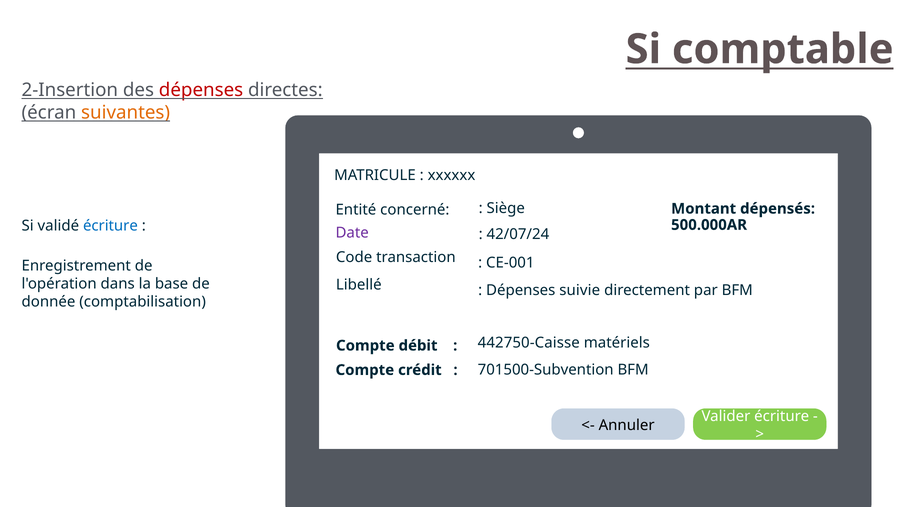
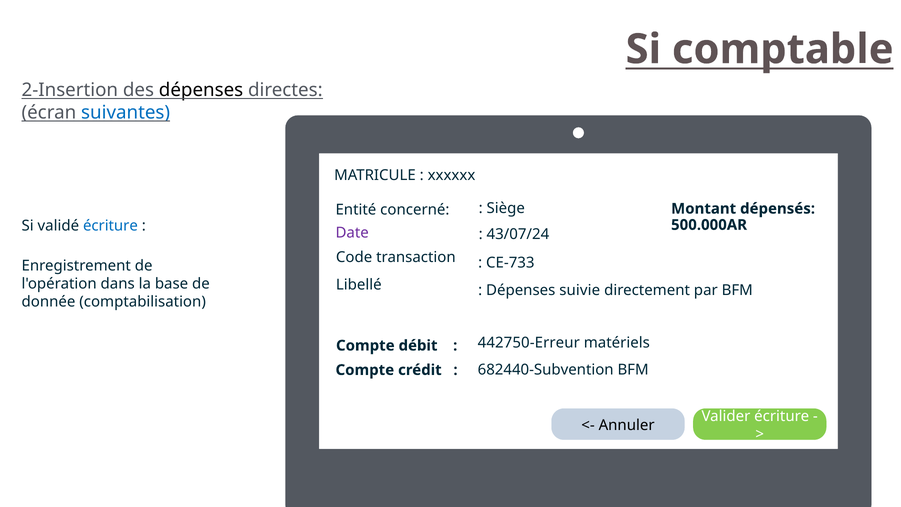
dépenses colour: red -> black (201, 90)
suivantes colour: orange -> blue (126, 113)
42/07/24: 42/07/24 -> 43/07/24 (518, 234)
CE-001: CE-001 -> CE-733 (510, 263)
442750-Caisse: 442750-Caisse -> 442750-Erreur (529, 343)
701500-Subvention: 701500-Subvention -> 682440-Subvention (546, 370)
